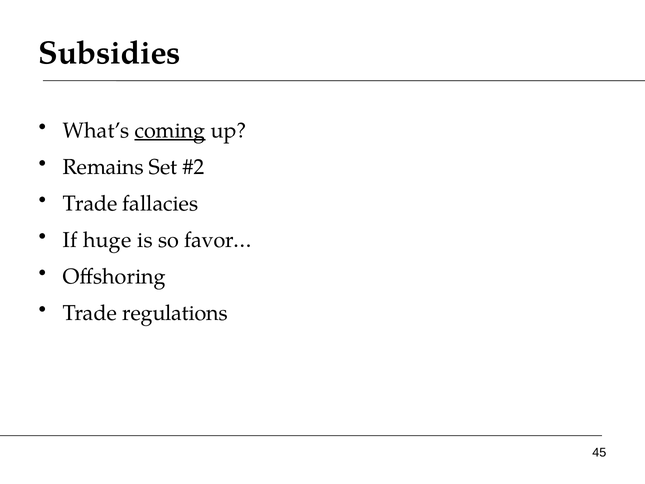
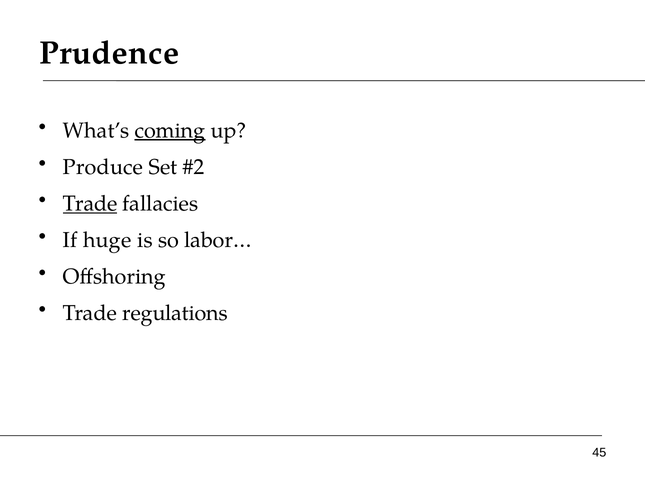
Subsidies: Subsidies -> Prudence (109, 53)
Remains: Remains -> Produce (103, 167)
Trade underline: none -> present (90, 204)
favor…: favor… -> labor… (218, 240)
